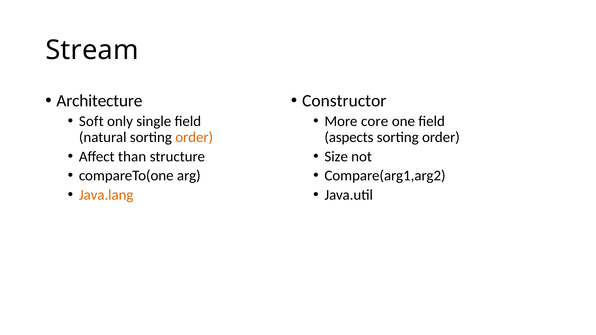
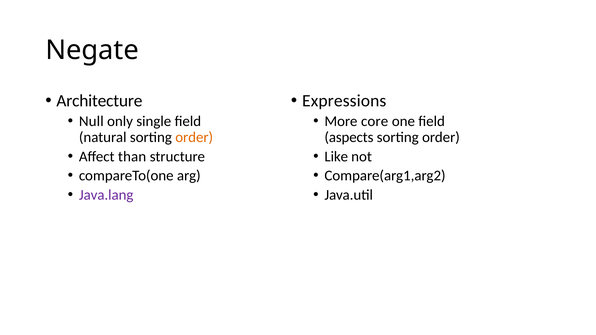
Stream: Stream -> Negate (92, 50)
Constructor: Constructor -> Expressions (344, 101)
Soft: Soft -> Null (91, 121)
Size: Size -> Like (336, 157)
Java.lang colour: orange -> purple (106, 195)
